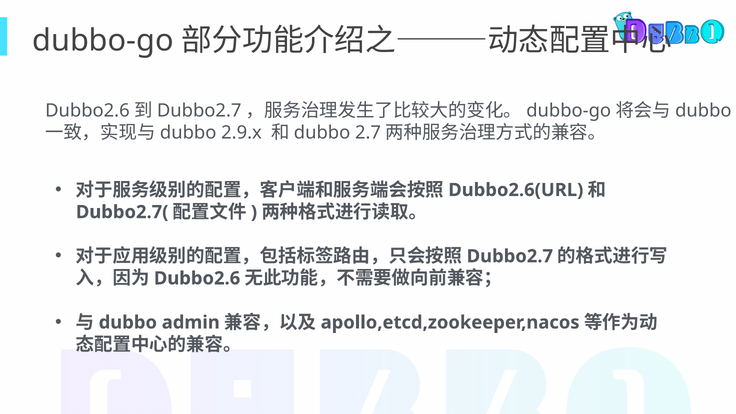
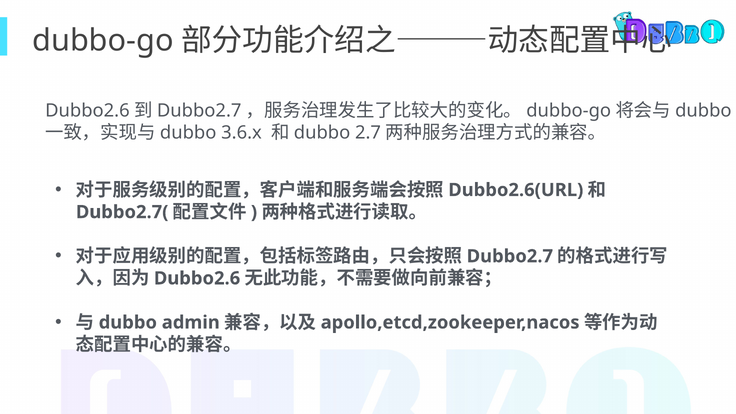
2.9.x: 2.9.x -> 3.6.x (242, 133)
